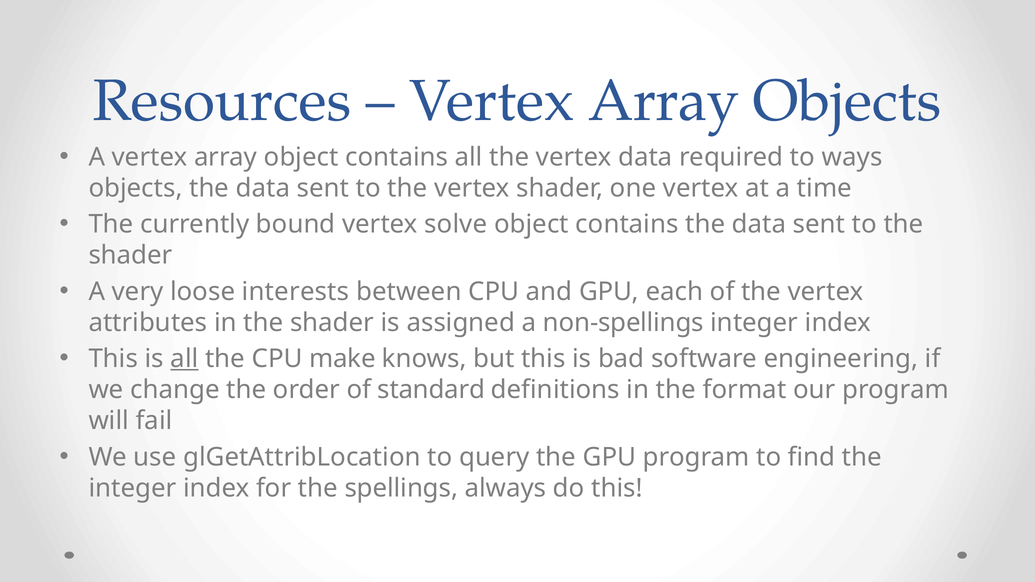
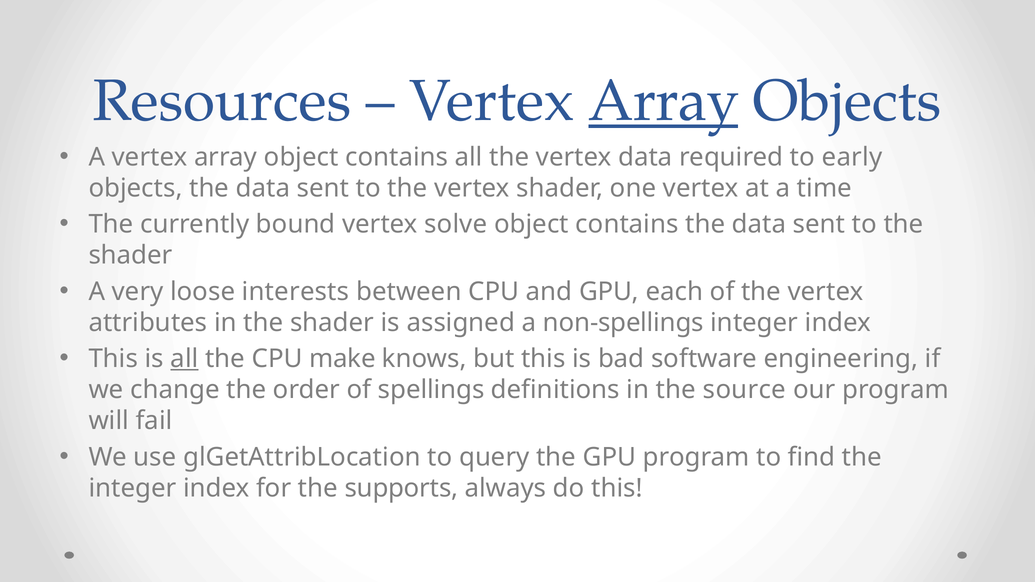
Array underline: none -> present (664, 101)
ways: ways -> early (852, 157)
standard: standard -> spellings (431, 390)
format: format -> source (744, 390)
spellings: spellings -> supports (401, 488)
